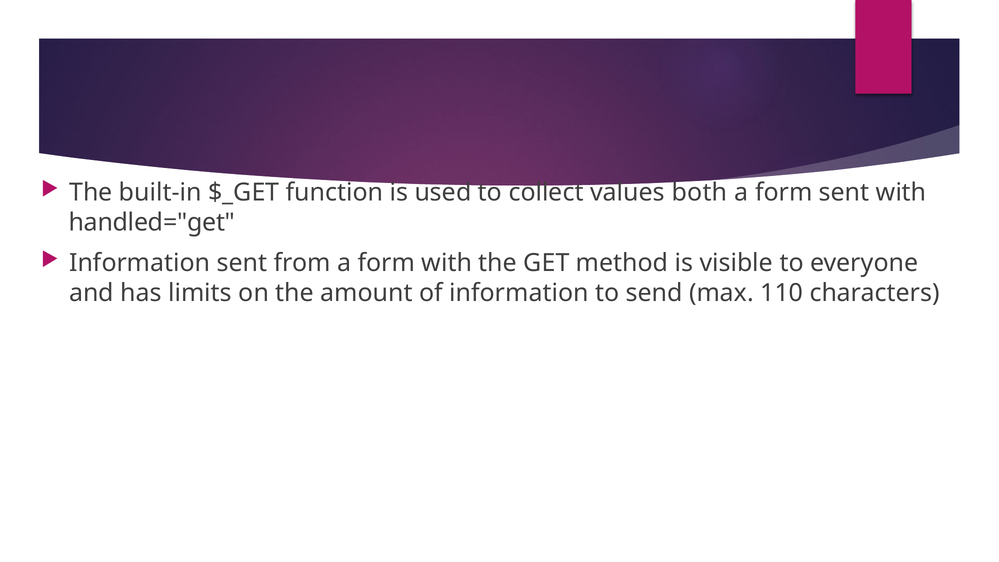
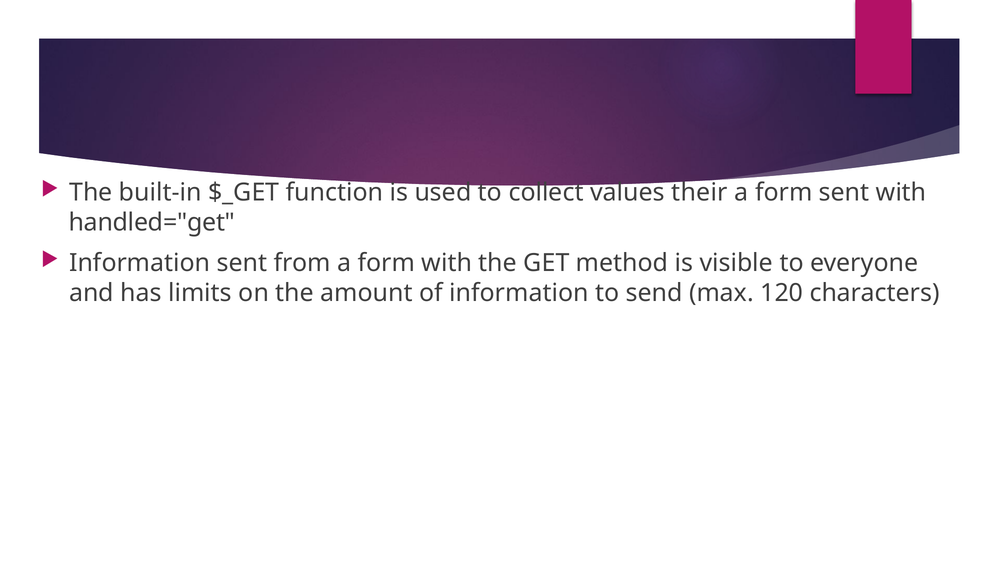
both: both -> their (699, 193)
110: 110 -> 120 (782, 293)
